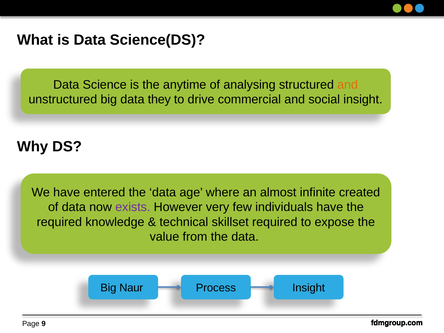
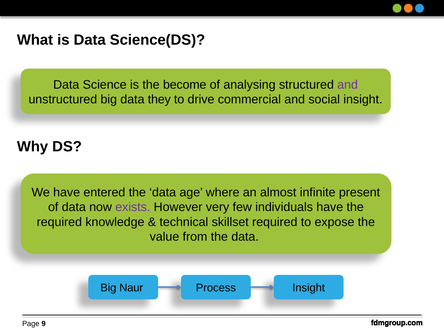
anytime: anytime -> become (185, 85)
and colour: orange -> purple (348, 85)
created: created -> present (359, 192)
